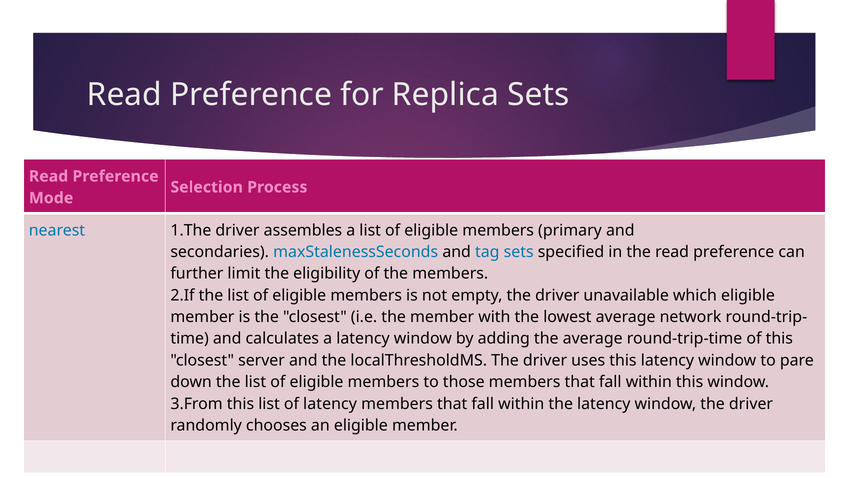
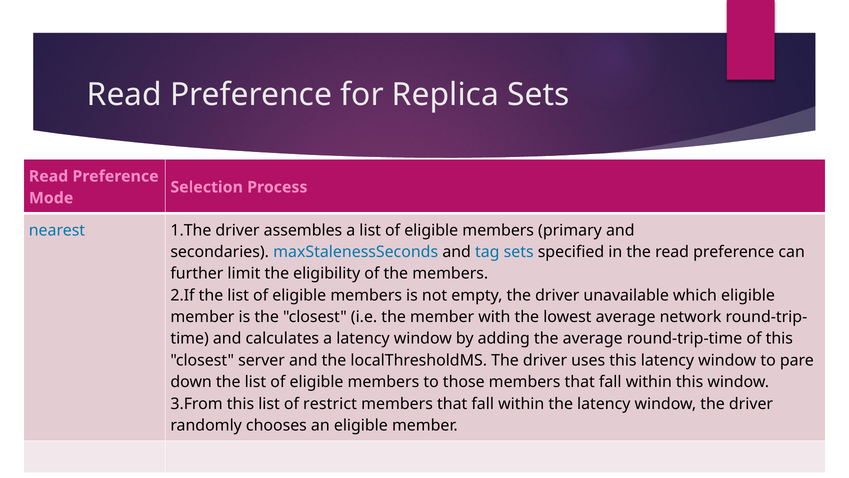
of latency: latency -> restrict (330, 403)
